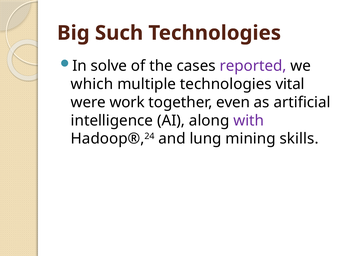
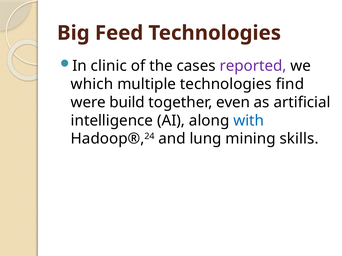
Such: Such -> Feed (119, 33)
solve: solve -> clinic (109, 66)
vital: vital -> find (290, 84)
work: work -> build (127, 103)
with colour: purple -> blue (249, 121)
